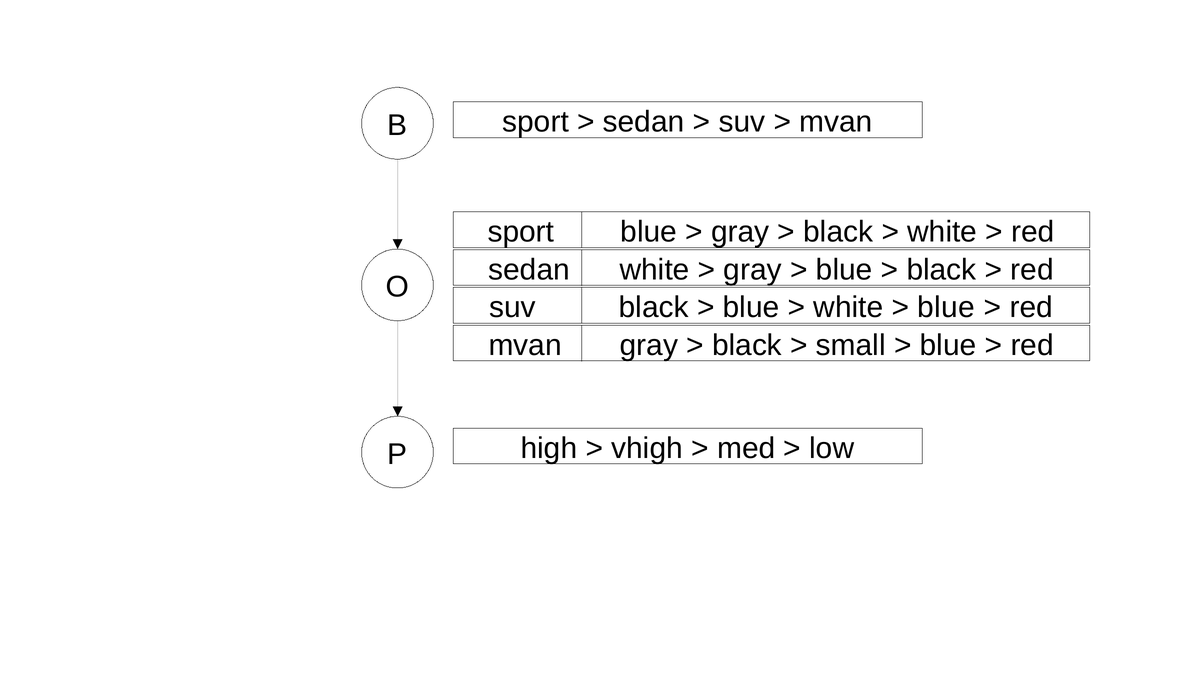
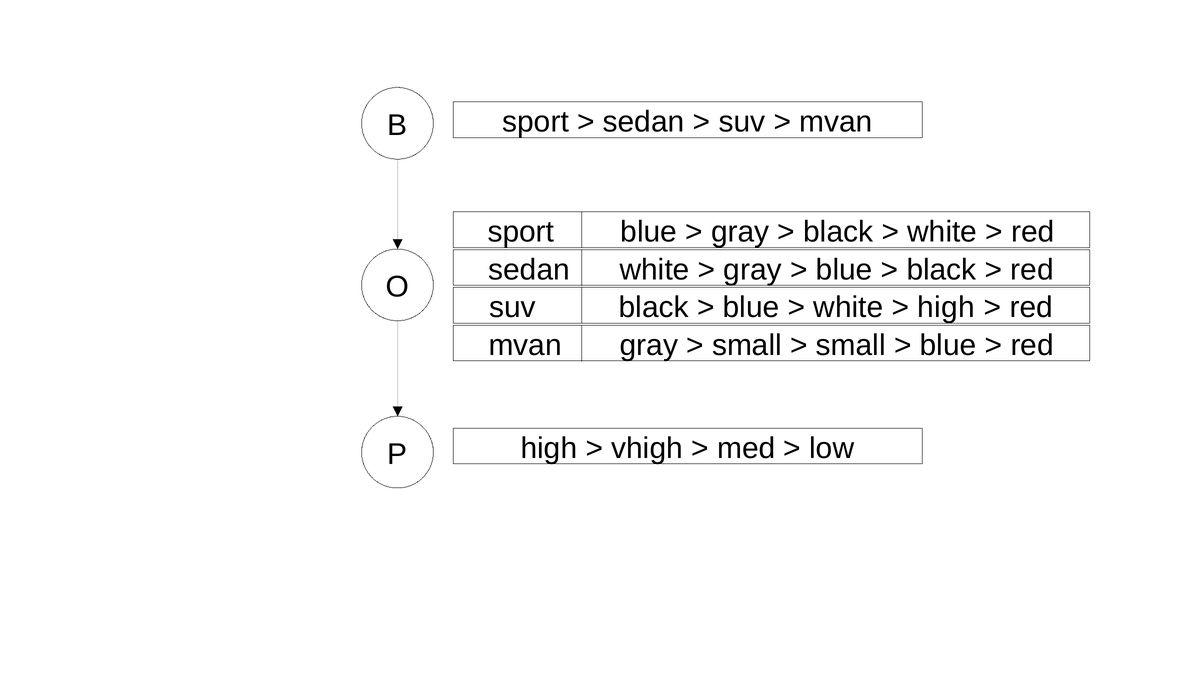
blue: blue -> high (946, 307)
black: black -> small (747, 345)
